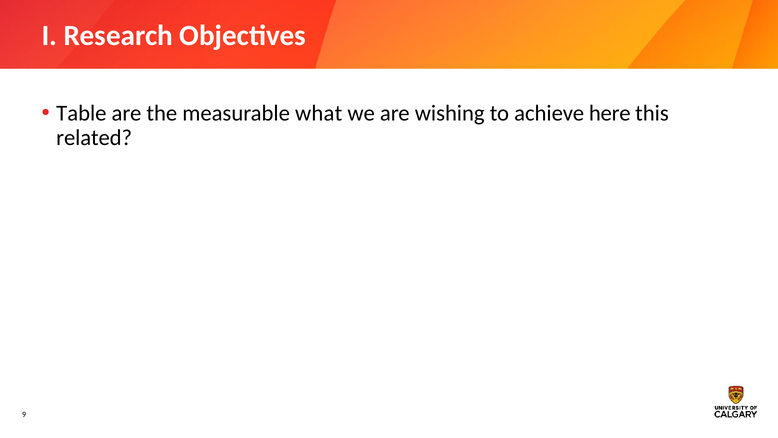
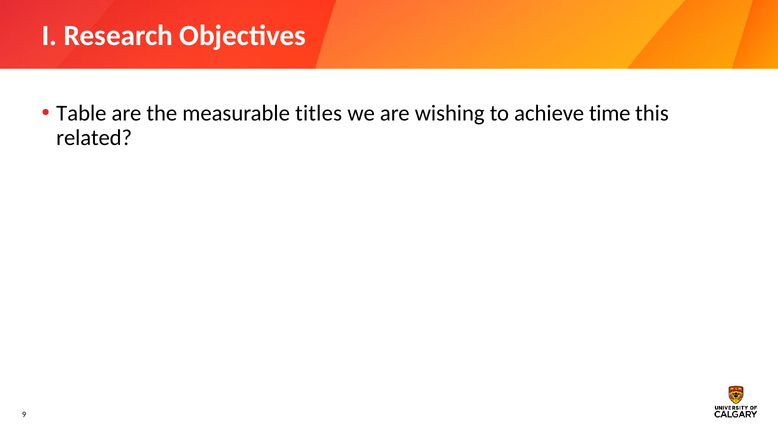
what: what -> titles (319, 113)
here: here -> time (610, 113)
